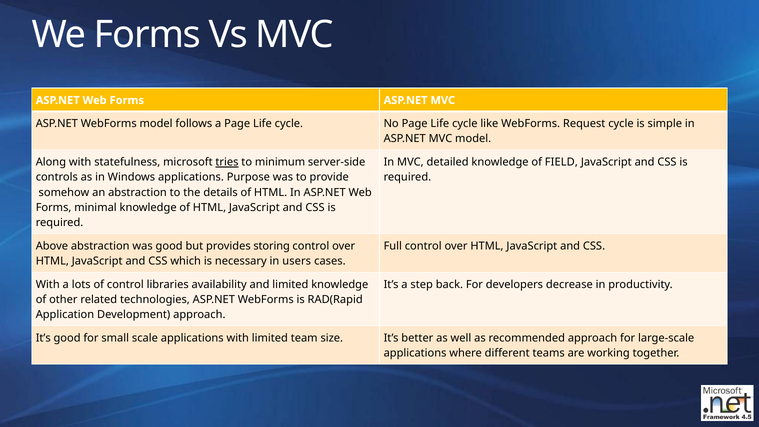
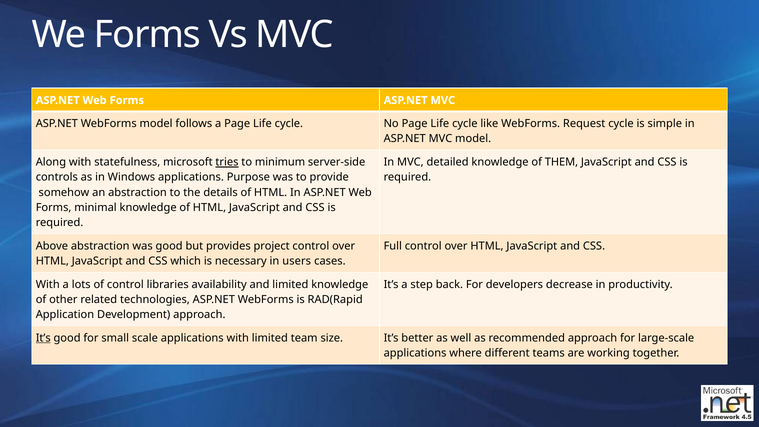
FIELD: FIELD -> THEM (561, 162)
storing: storing -> project (272, 246)
It’s underline: none -> present (43, 338)
